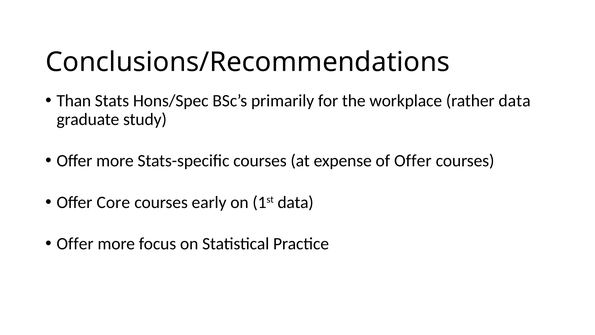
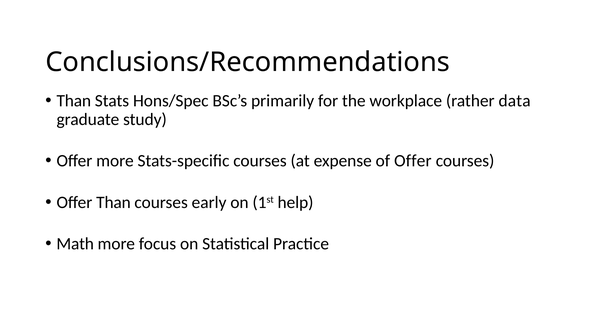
Offer Core: Core -> Than (113, 202)
1st data: data -> help (296, 202)
Offer: Offer -> Math (75, 244)
